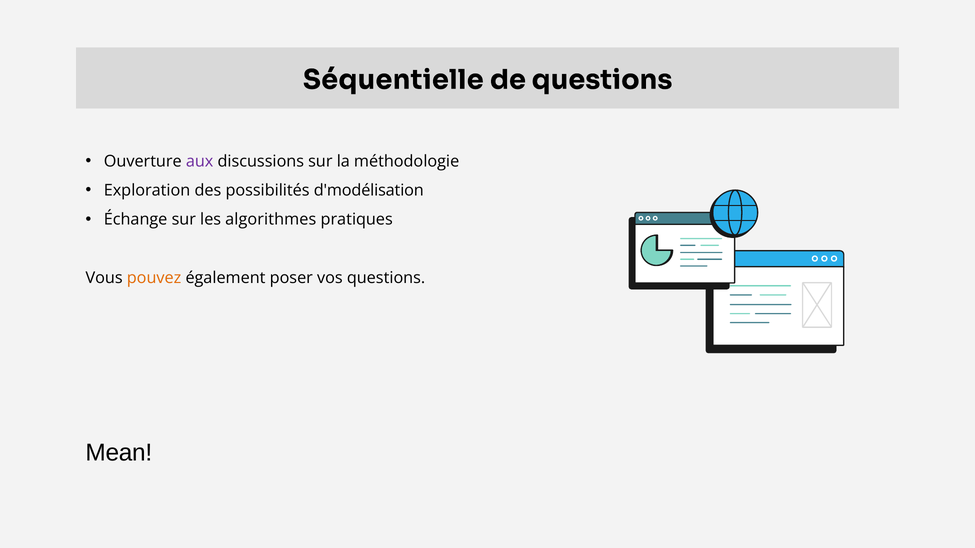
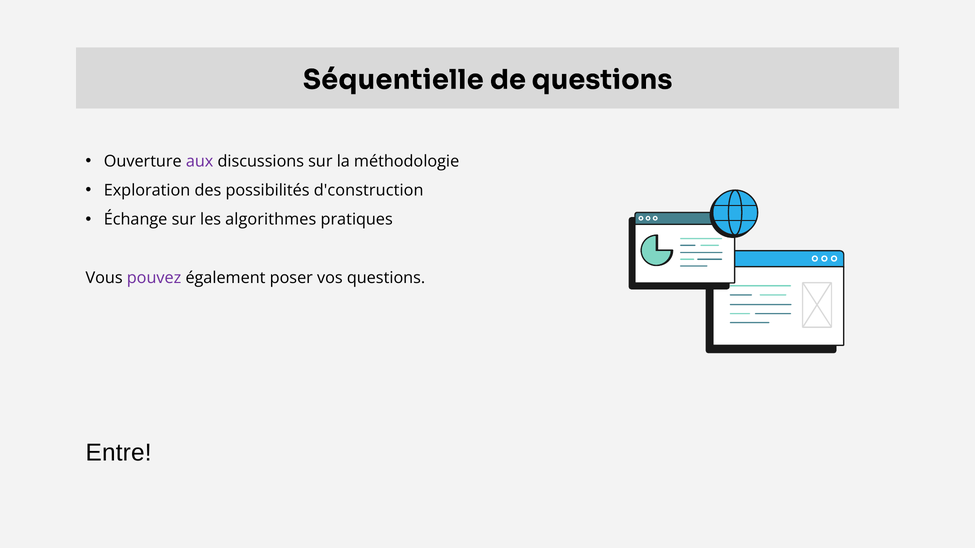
d'modélisation: d'modélisation -> d'construction (369, 191)
pouvez colour: orange -> purple (154, 278)
Mean: Mean -> Entre (119, 453)
